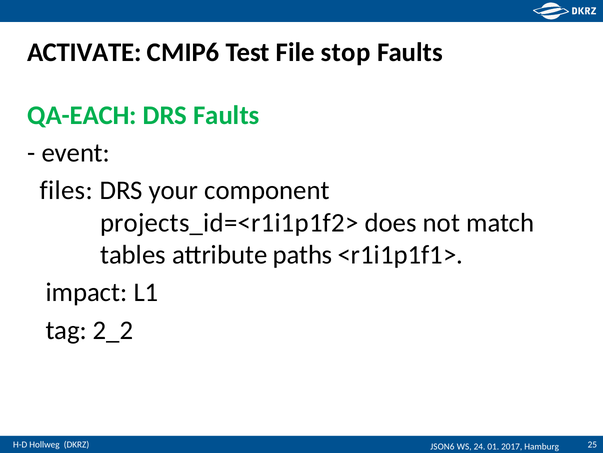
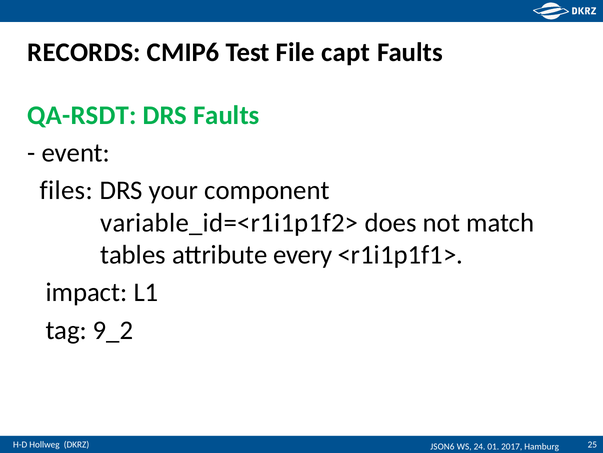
ACTIVATE: ACTIVATE -> RECORDS (84, 52)
stop: stop -> capt (346, 52)
QA-EACH: QA-EACH -> QA-RSDT (82, 115)
projects_id=<r1i1p1f2>: projects_id=<r1i1p1f2> -> variable_id=<r1i1p1f2> (229, 222)
paths: paths -> every (303, 255)
2_2: 2_2 -> 9_2 (113, 330)
